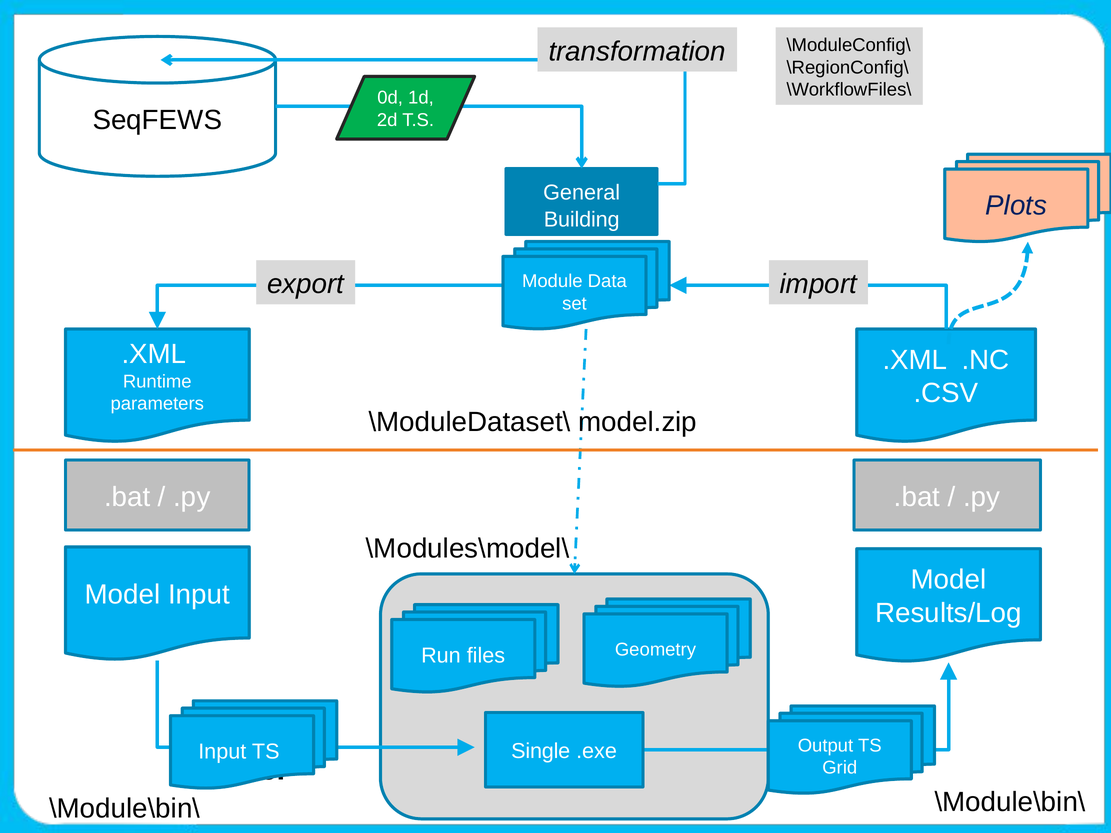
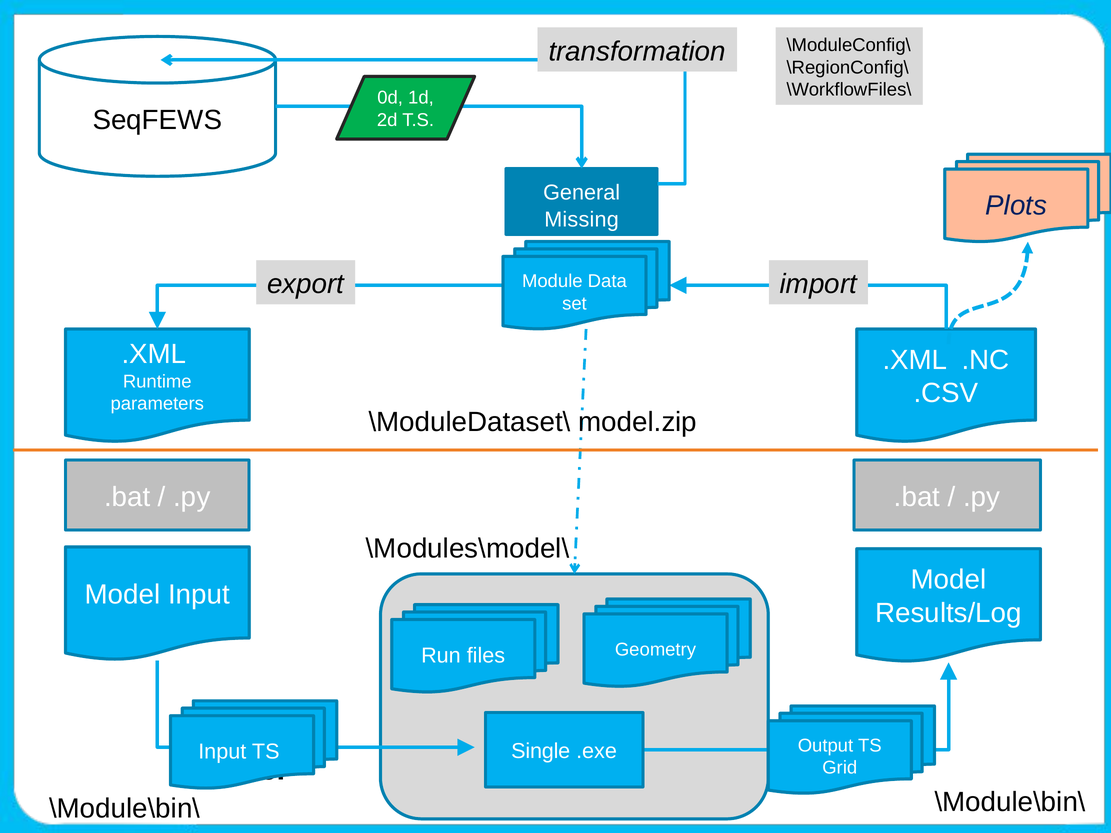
Building: Building -> Missing (582, 220)
